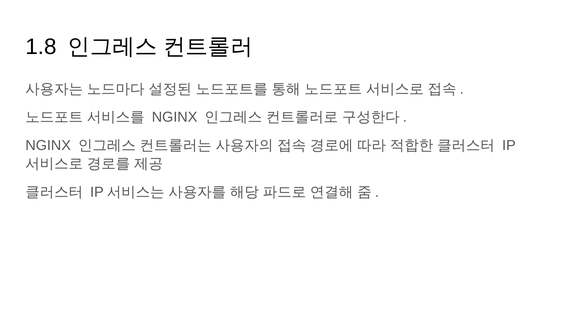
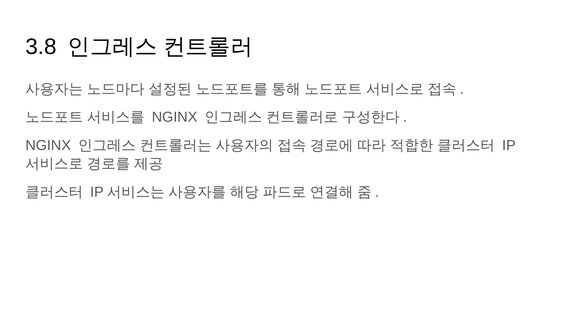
1.8: 1.8 -> 3.8 (41, 47)
